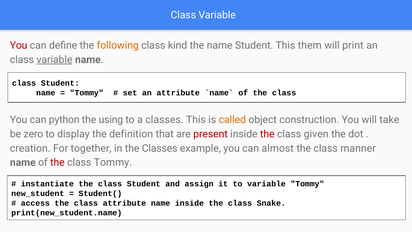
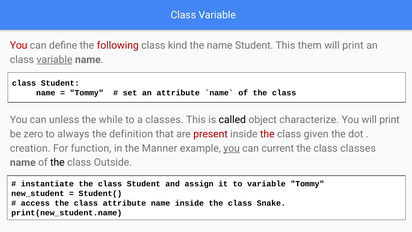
following colour: orange -> red (118, 45)
python: python -> unless (64, 120)
using: using -> while (111, 120)
called colour: orange -> black (232, 120)
construction: construction -> characterize (309, 120)
You will take: take -> print (389, 120)
display: display -> always (73, 134)
together: together -> function (91, 148)
the Classes: Classes -> Manner (160, 148)
you underline: none -> present (232, 148)
almost: almost -> current (278, 148)
class manner: manner -> classes (358, 148)
the colour: red -> black (57, 162)
class Tommy: Tommy -> Outside (113, 162)
